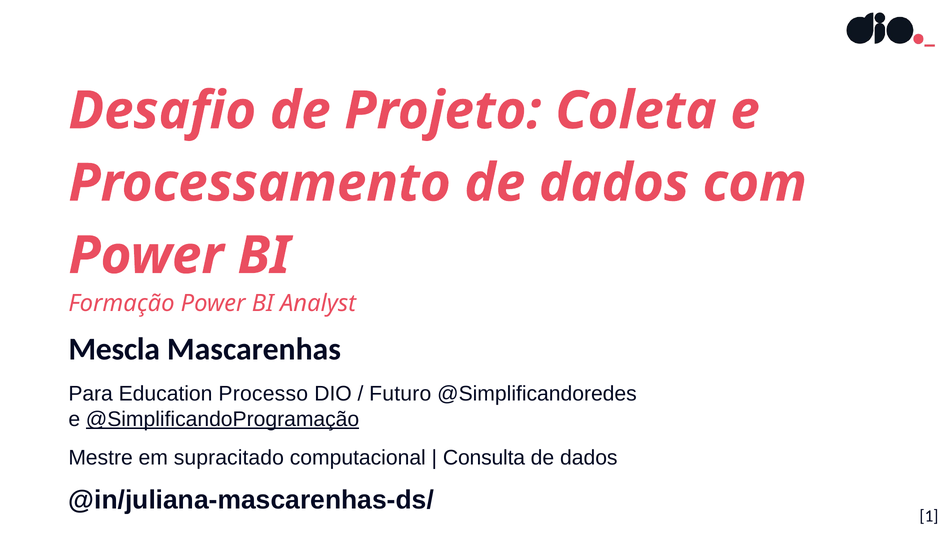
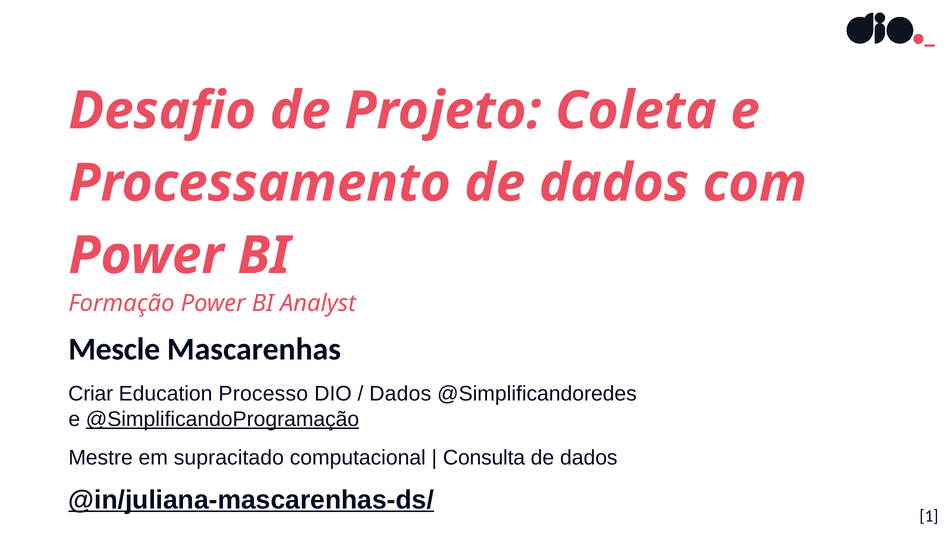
Mescla: Mescla -> Mescle (114, 349)
Para: Para -> Criar (91, 393)
Futuro: Futuro -> Dados (400, 393)
@in/juliana-mascarenhas-ds/ underline: none -> present (251, 500)
